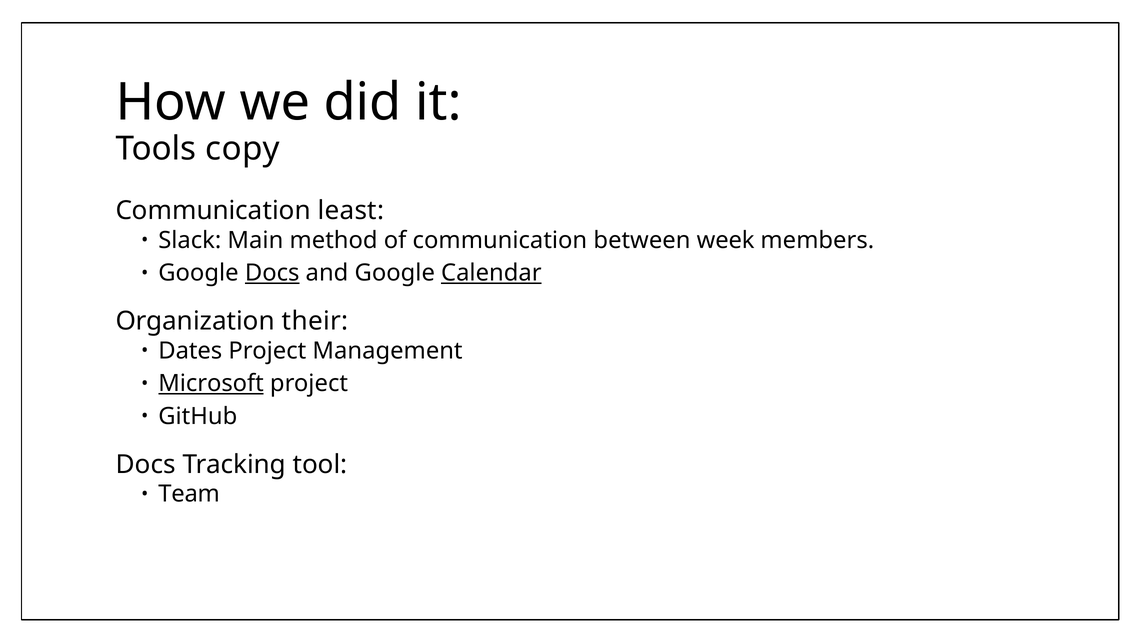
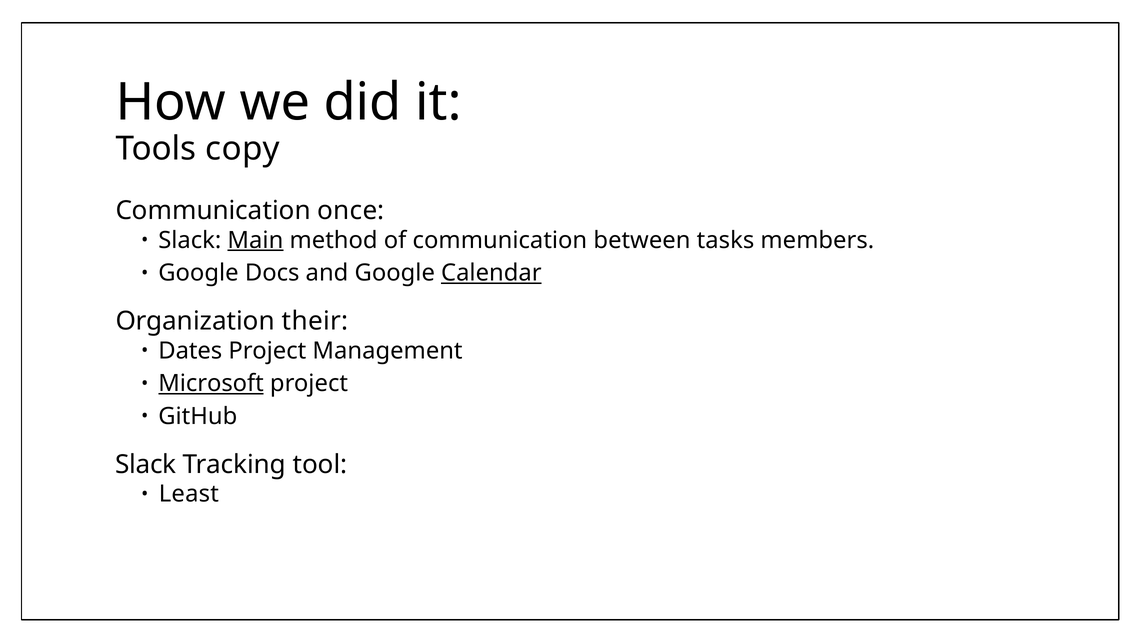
least: least -> once (351, 211)
Main underline: none -> present (255, 240)
week: week -> tasks (725, 240)
Docs underline: present -> none (272, 273)
Docs: Docs -> Slack (146, 465)
Team: Team -> Least (189, 494)
